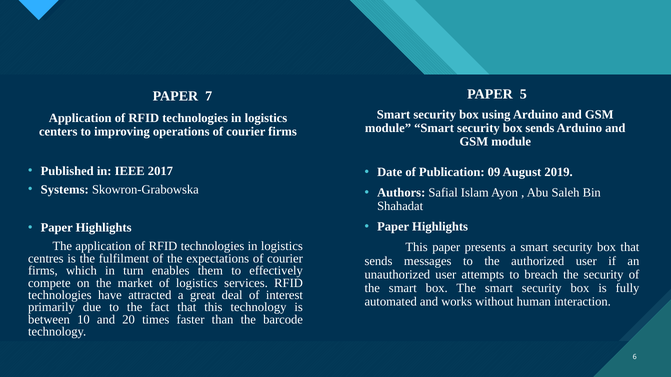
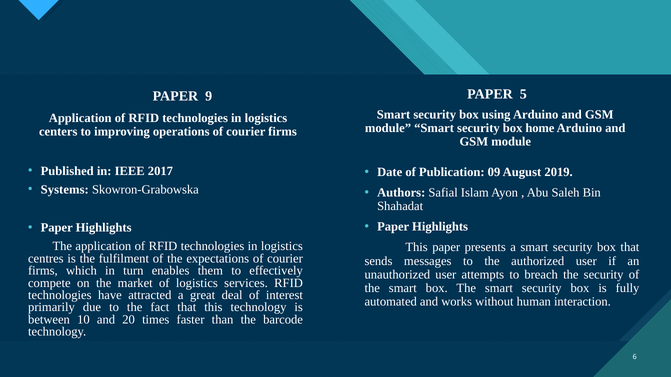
7: 7 -> 9 (209, 96)
box sends: sends -> home (540, 128)
